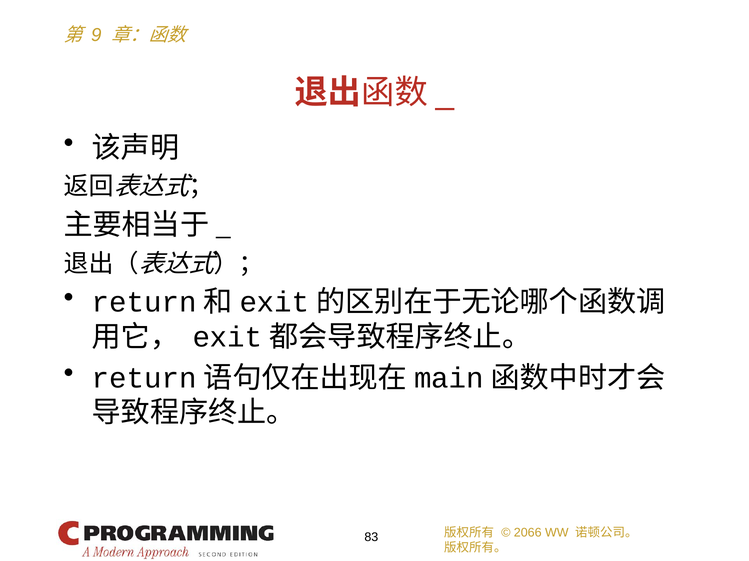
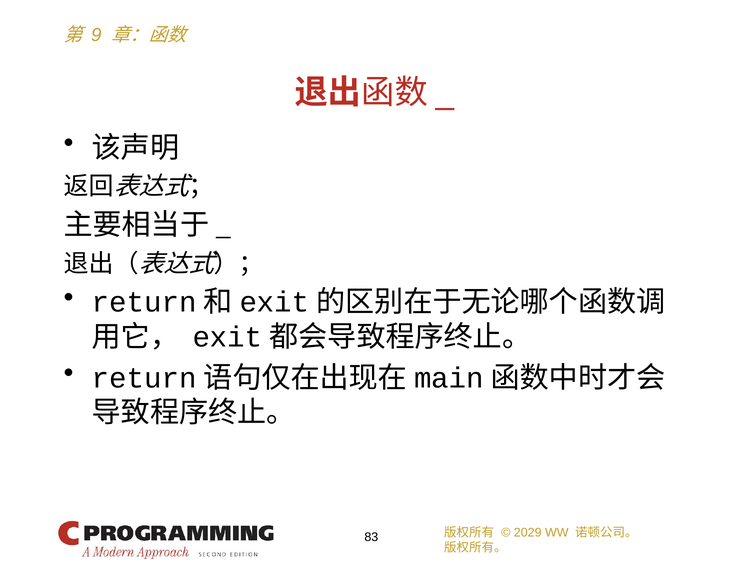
2066: 2066 -> 2029 (528, 533)
